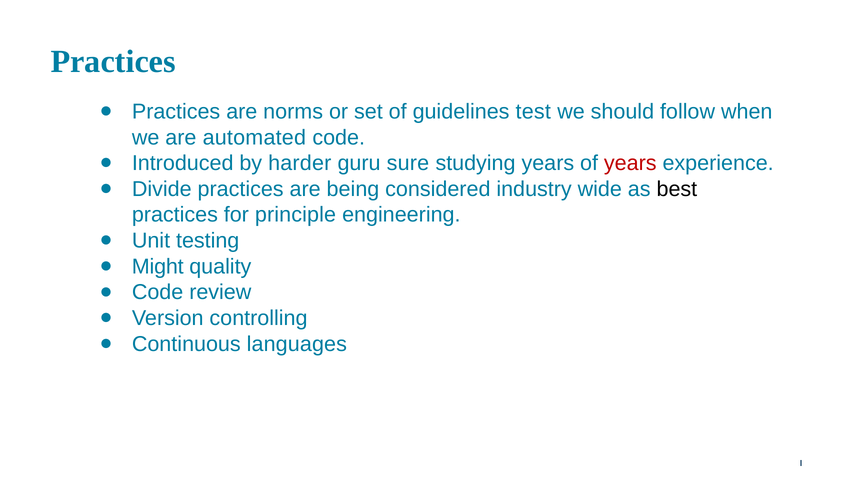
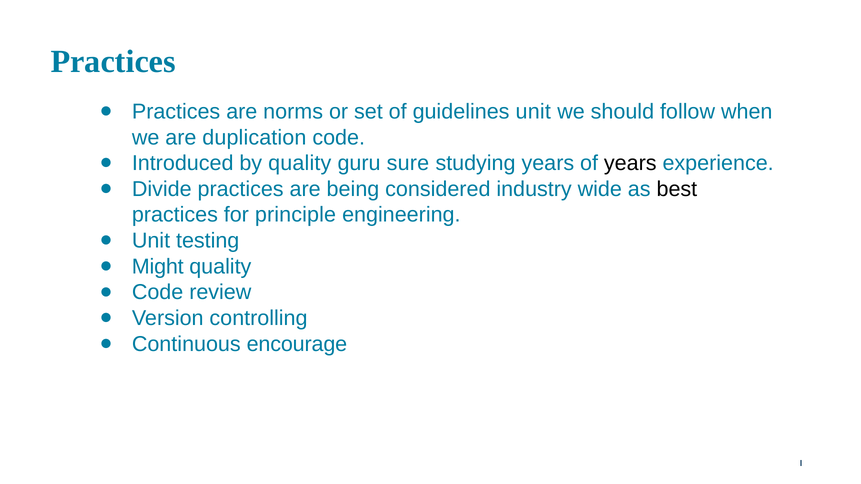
guidelines test: test -> unit (533, 112)
automated: automated -> duplication (254, 138)
by harder: harder -> quality (300, 163)
years colour: red -> black (630, 163)
languages: languages -> encourage (297, 344)
